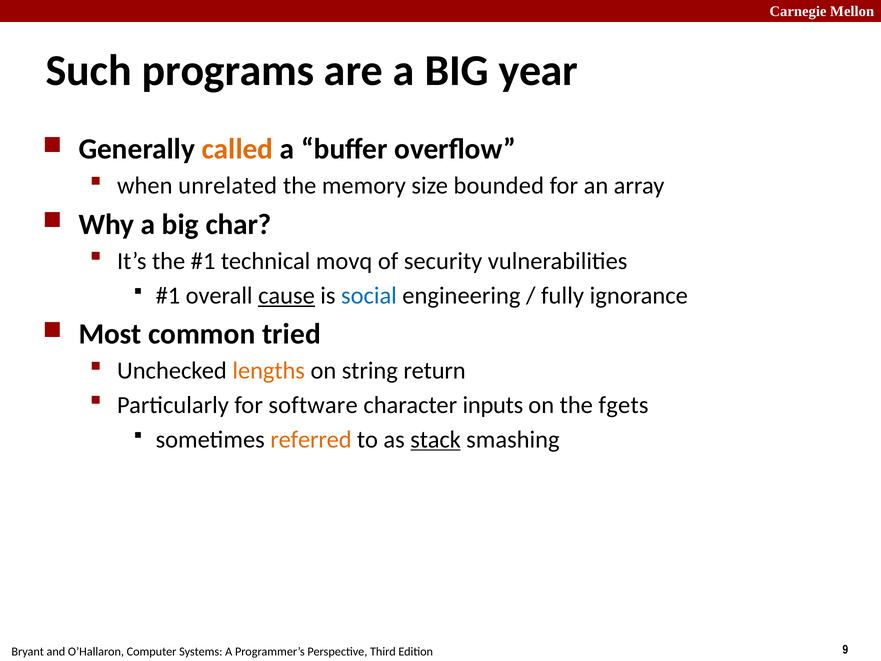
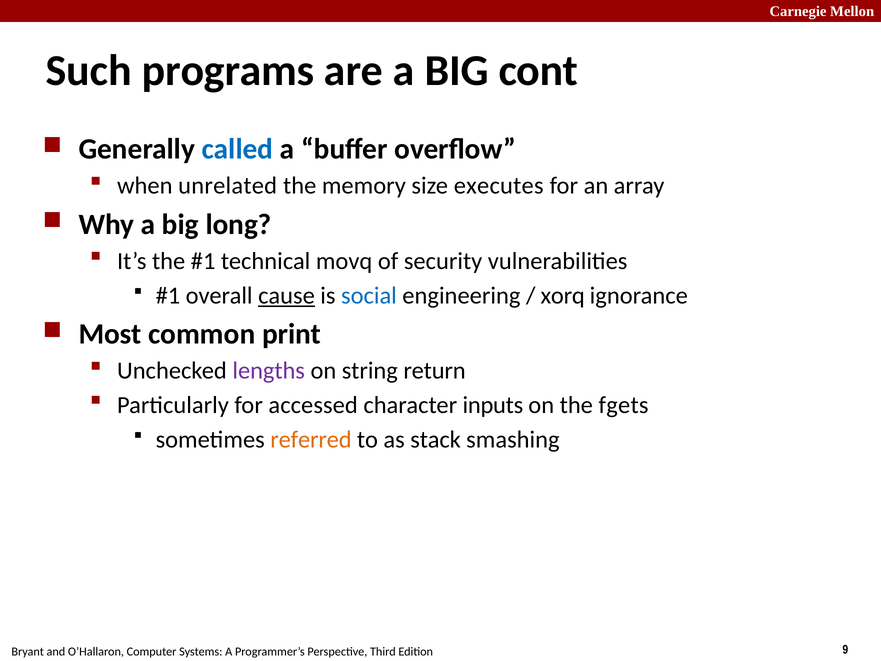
year: year -> cont (538, 71)
called colour: orange -> blue (237, 149)
bounded: bounded -> executes (499, 186)
char: char -> long (239, 224)
fully: fully -> xorq (563, 295)
tried: tried -> print (292, 334)
lengths colour: orange -> purple (269, 371)
software: software -> accessed (313, 405)
stack underline: present -> none (436, 439)
